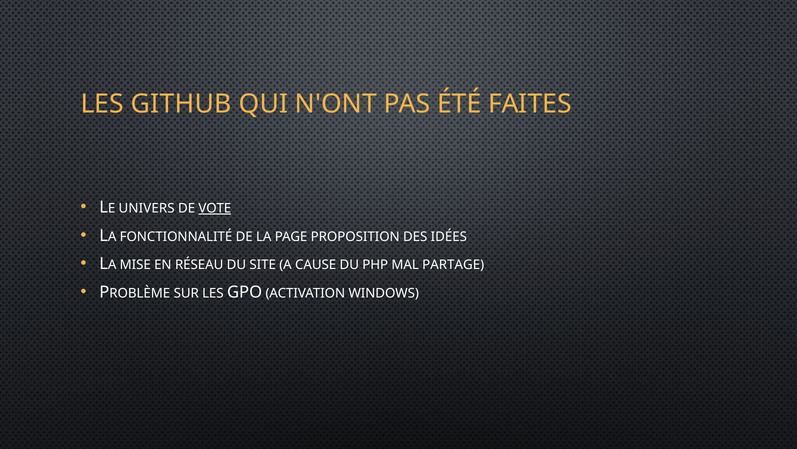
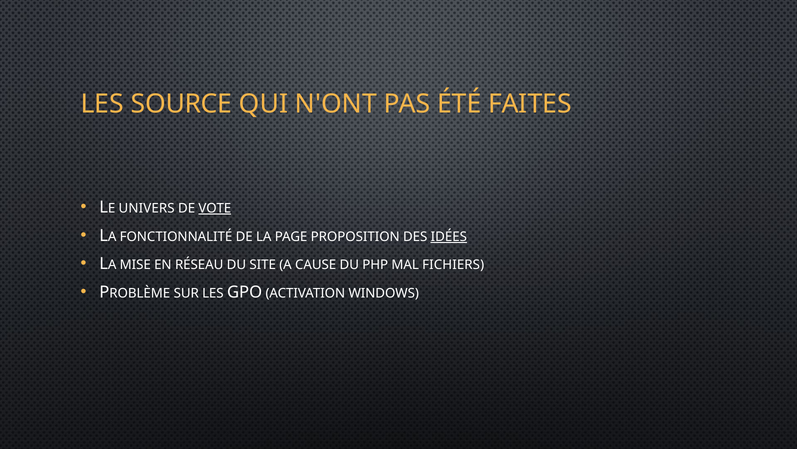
GITHUB: GITHUB -> SOURCE (181, 104)
IDÉES underline: none -> present (449, 236)
PARTAGE: PARTAGE -> FICHIERS (453, 265)
